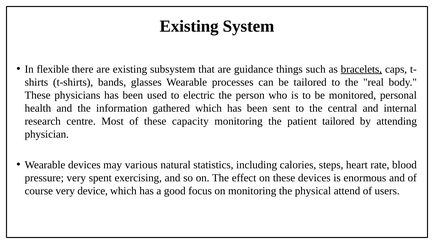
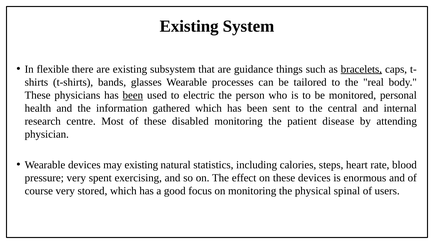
been underline: none -> present (133, 95)
capacity: capacity -> disabled (190, 121)
patient tailored: tailored -> disease (338, 121)
may various: various -> existing (141, 165)
device: device -> stored (93, 191)
attend: attend -> spinal (347, 191)
